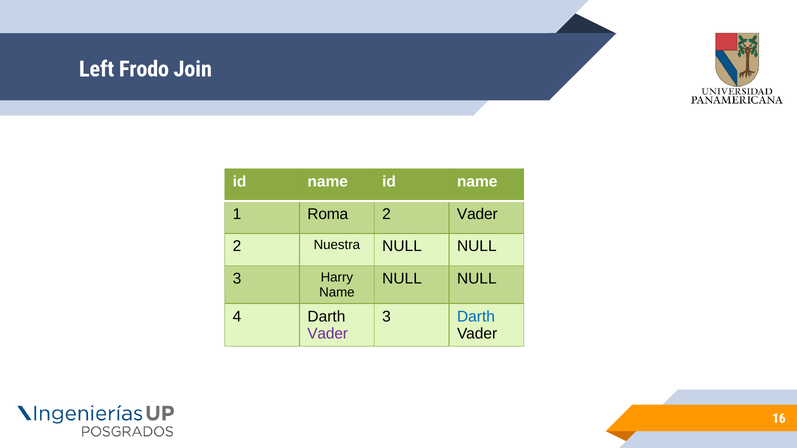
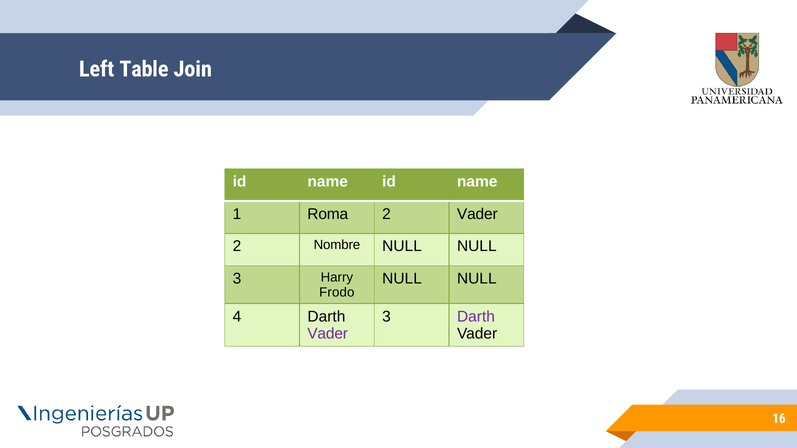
Frodo: Frodo -> Table (144, 69)
Nuestra: Nuestra -> Nombre (337, 245)
Name: Name -> Frodo (337, 292)
Darth colour: blue -> purple (476, 317)
